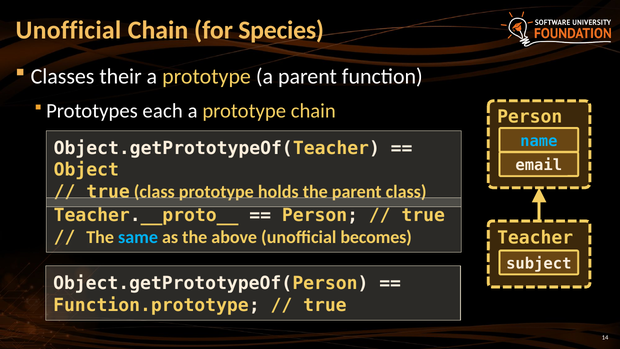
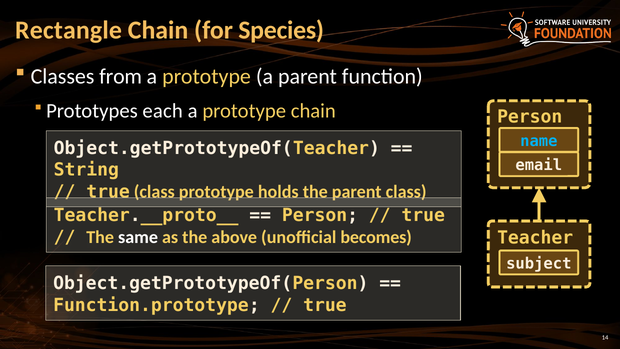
Unofficial: Unofficial -> Rectangle (68, 30)
their: their -> from (121, 76)
Object: Object -> String (86, 170)
same colour: light blue -> white (138, 237)
